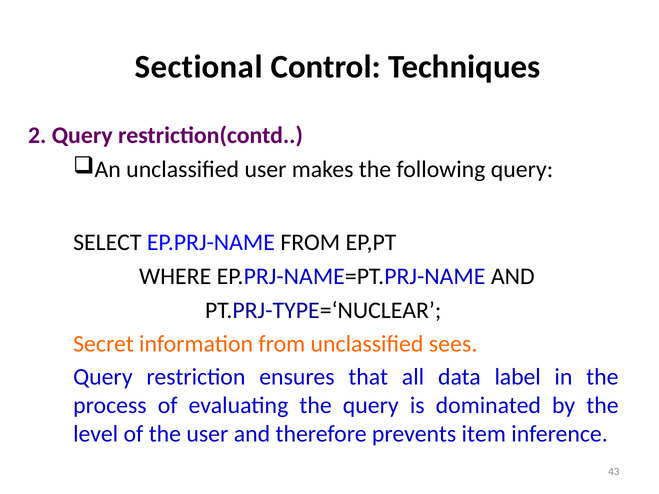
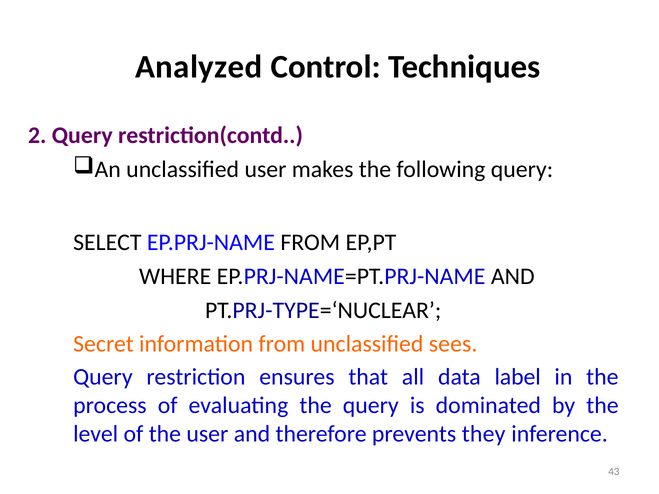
Sectional: Sectional -> Analyzed (199, 67)
item: item -> they (484, 434)
